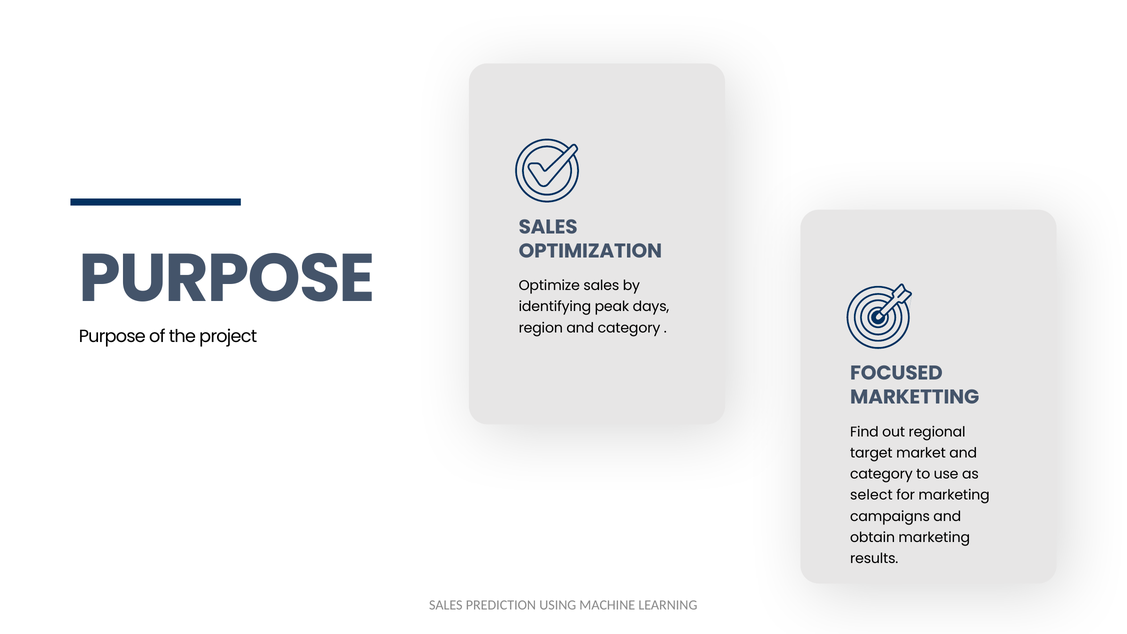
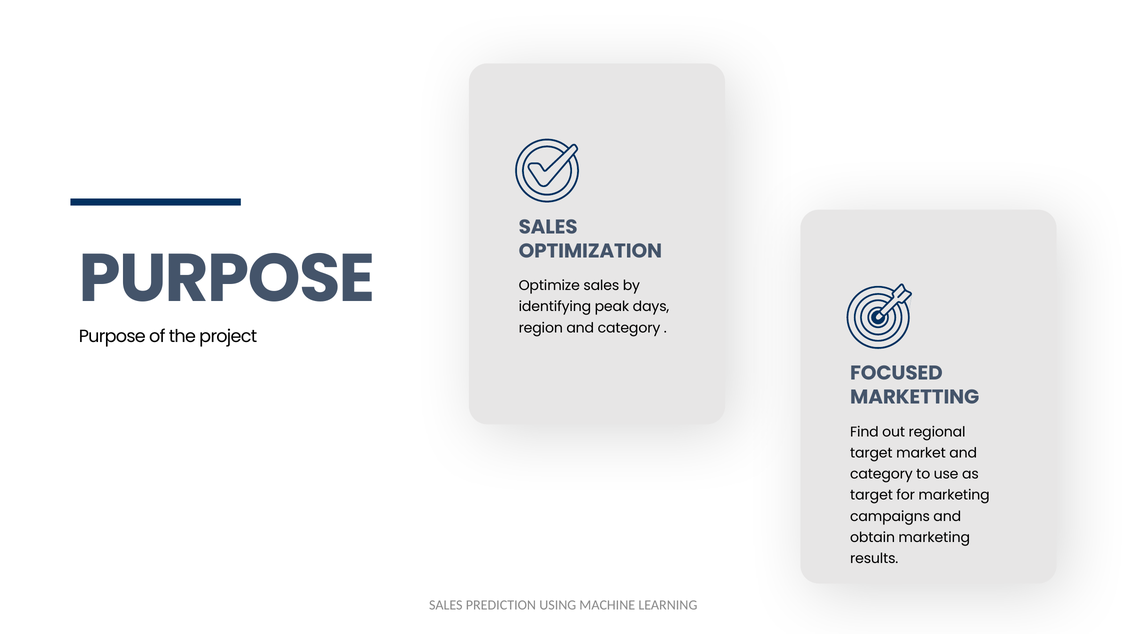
select: select -> target (872, 495)
